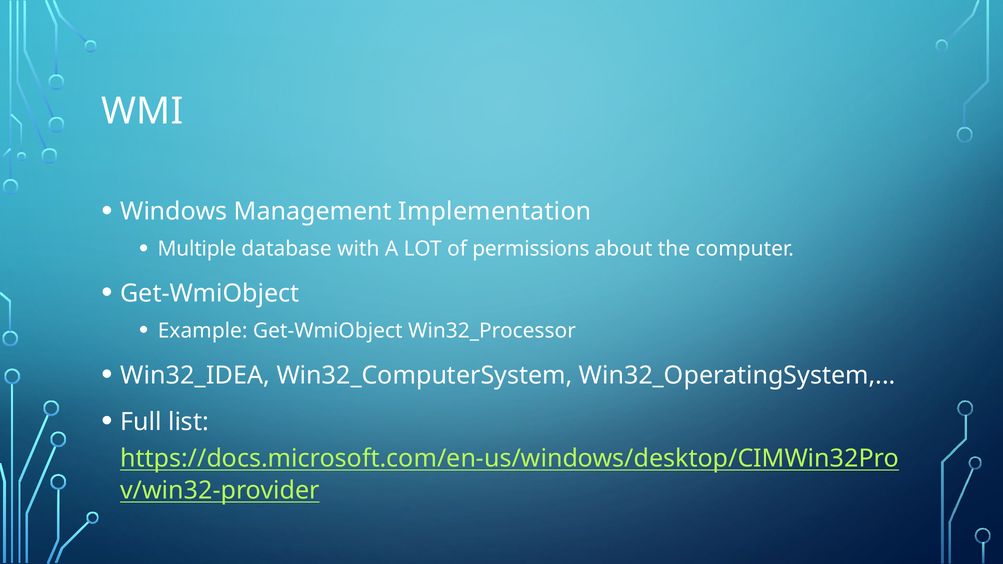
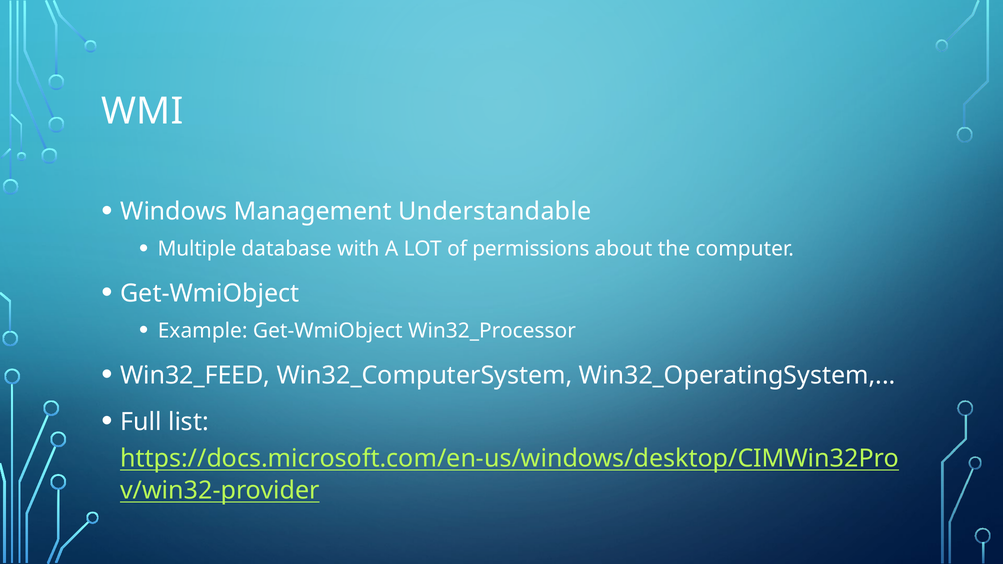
Implementation: Implementation -> Understandable (495, 212)
Win32_IDEA: Win32_IDEA -> Win32_FEED (195, 375)
